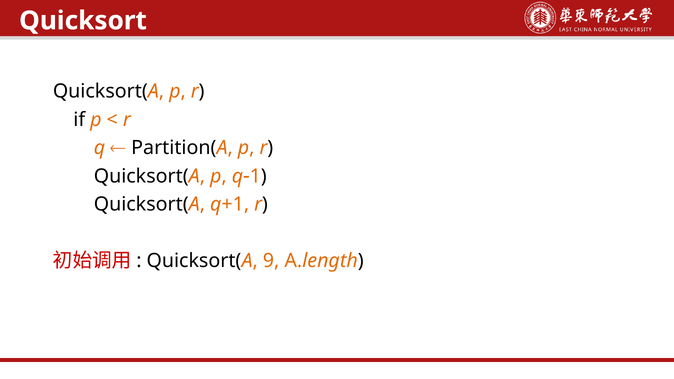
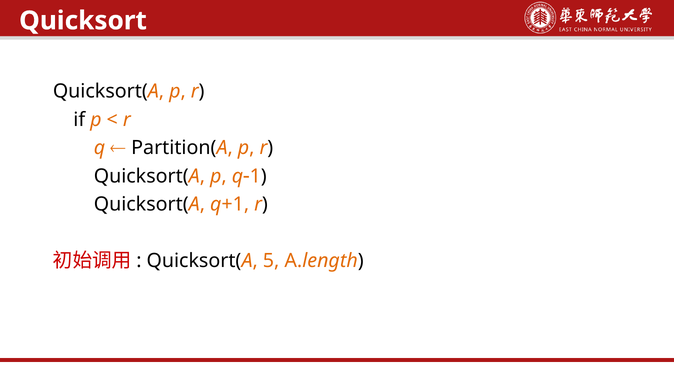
9: 9 -> 5 (271, 261)
